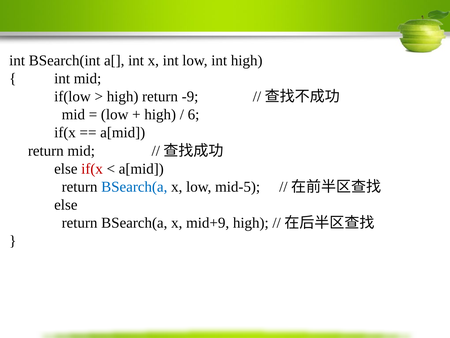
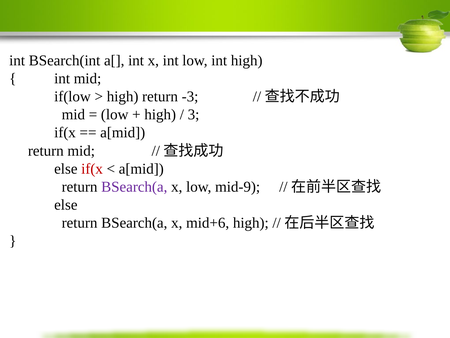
-9: -9 -> -3 (190, 97)
6: 6 -> 3 (194, 115)
BSearch(a colour: blue -> purple (134, 187)
mid-5: mid-5 -> mid-9 (238, 187)
mid+9: mid+9 -> mid+6 (208, 223)
